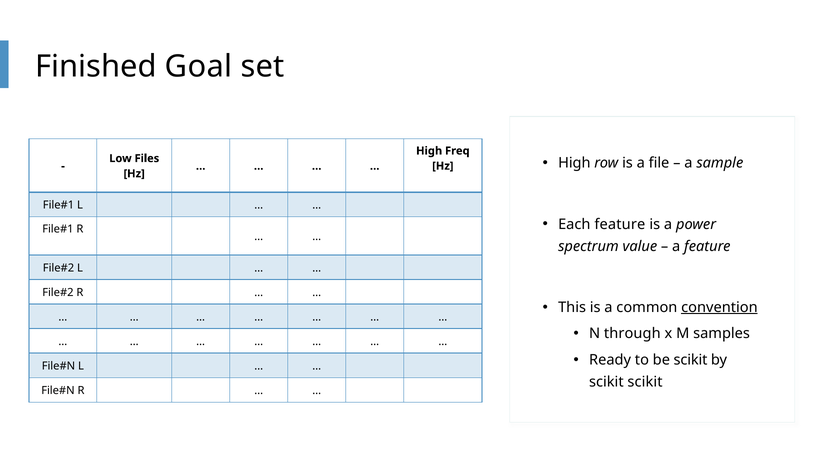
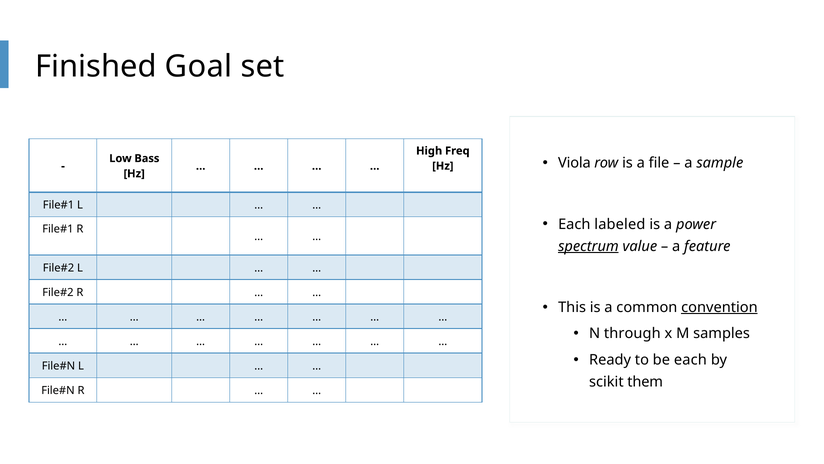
High: High -> Viola (574, 163)
Files: Files -> Bass (147, 158)
Each feature: feature -> labeled (620, 224)
spectrum underline: none -> present (588, 246)
be scikit: scikit -> each (690, 360)
scikit scikit: scikit -> them (645, 382)
